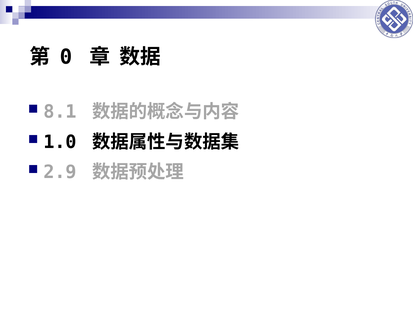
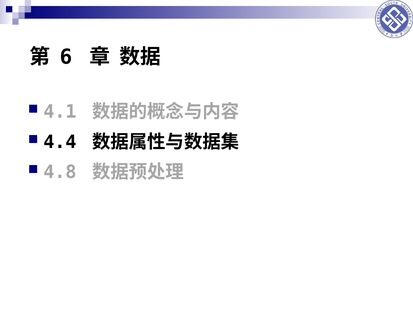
0: 0 -> 6 (66, 57)
8.1: 8.1 -> 4.1 (60, 112)
1.0: 1.0 -> 4.4 (60, 142)
2.9: 2.9 -> 4.8 (60, 172)
